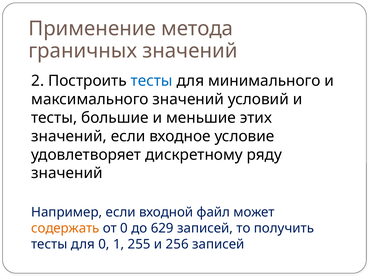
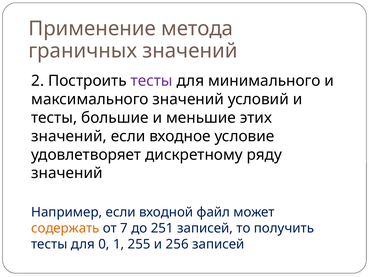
тесты colour: blue -> purple (152, 81)
от 0: 0 -> 7 (124, 228)
629: 629 -> 251 (162, 228)
